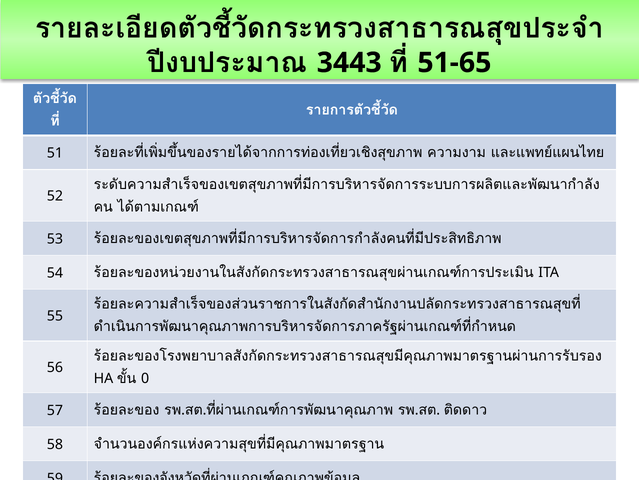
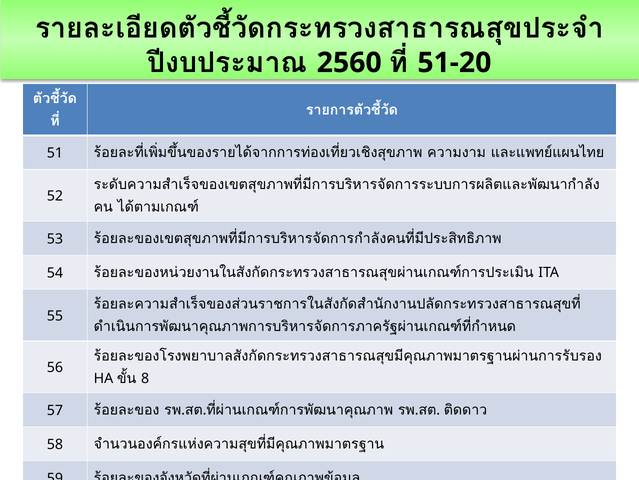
3443: 3443 -> 2560 (349, 63)
51-65: 51-65 -> 51-20 (454, 63)
0: 0 -> 8 (145, 378)
